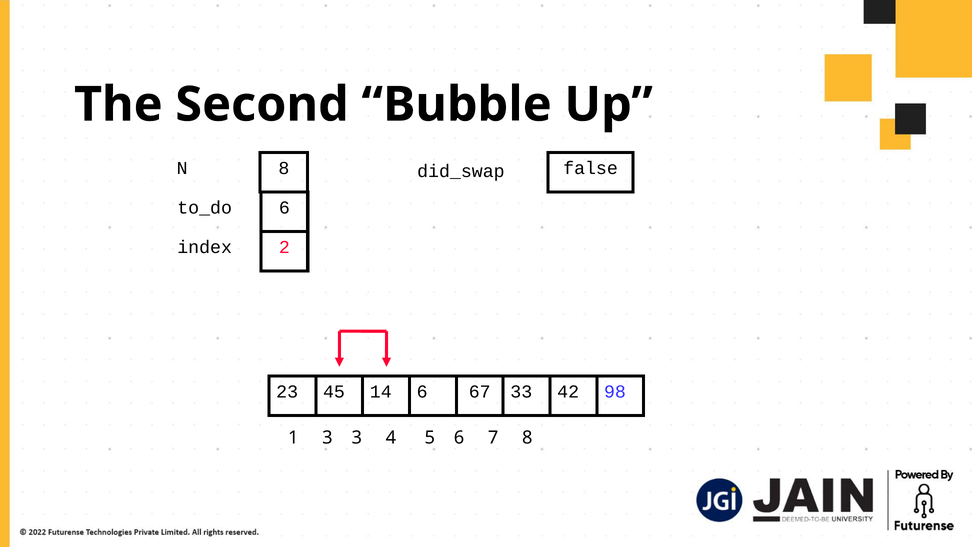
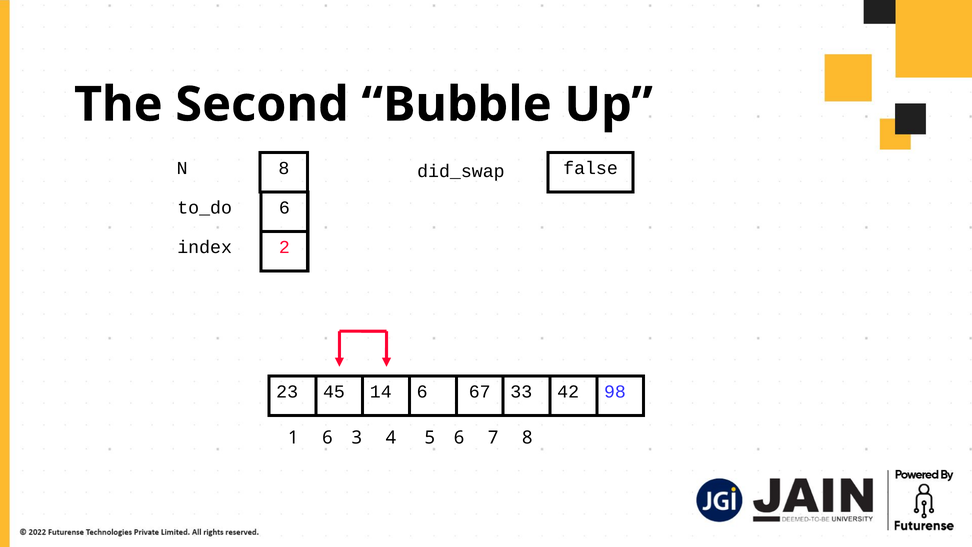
1 3: 3 -> 6 (327, 438)
